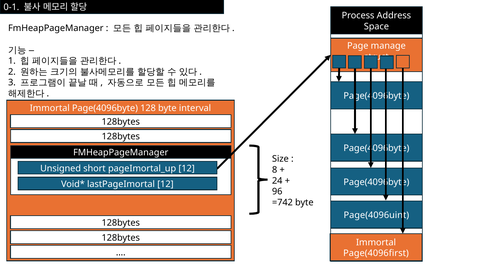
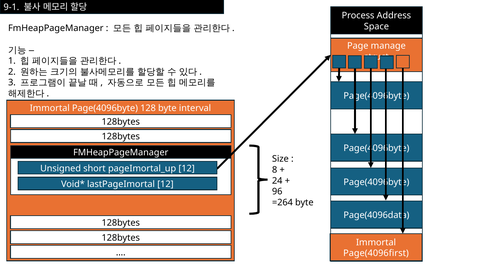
0-1: 0-1 -> 9-1 (11, 7)
=742: =742 -> =264 (282, 203)
Page(4096uint: Page(4096uint -> Page(4096data (376, 215)
